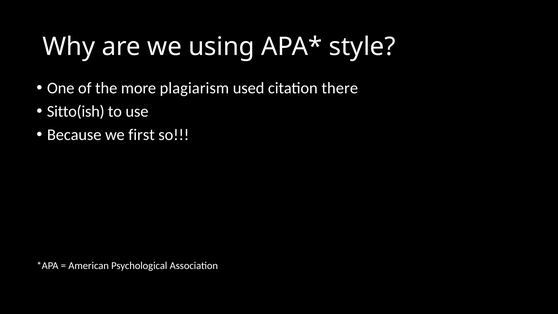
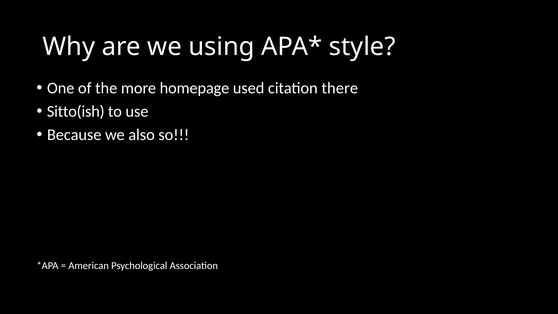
plagiarism: plagiarism -> homepage (194, 88)
first: first -> also (142, 135)
